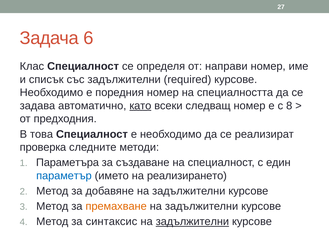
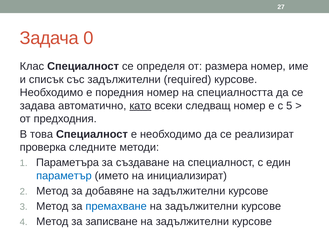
6: 6 -> 0 (88, 38)
направи: направи -> размера (226, 67)
8: 8 -> 5 (289, 106)
реализирането: реализирането -> инициализират (187, 176)
премахване colour: orange -> blue (116, 207)
синтаксис: синтаксис -> записване (112, 222)
задължителни underline: present -> none (192, 222)
